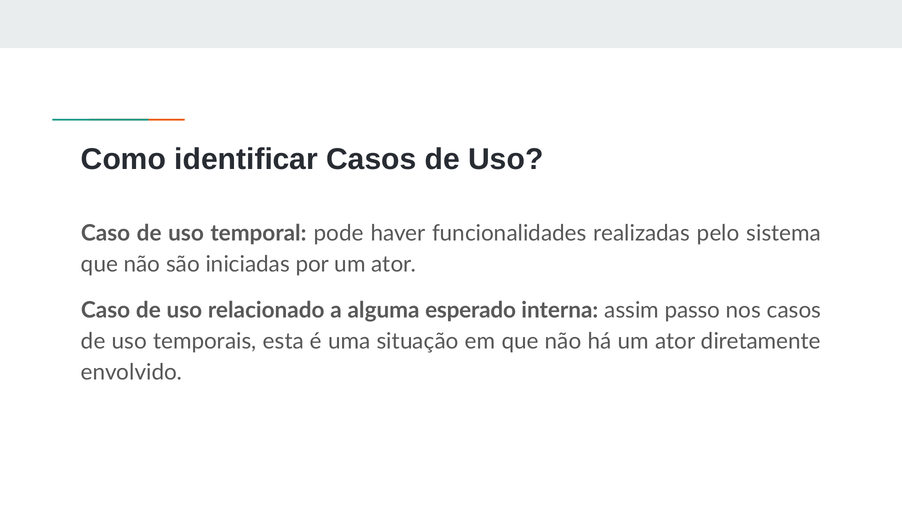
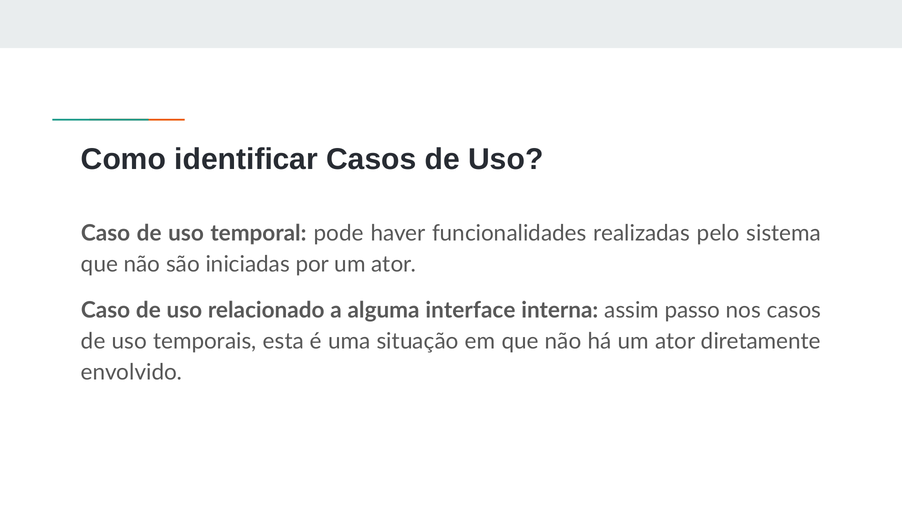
esperado: esperado -> interface (470, 310)
